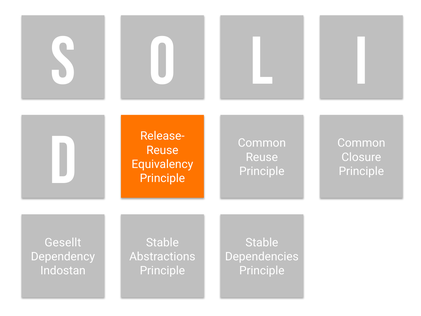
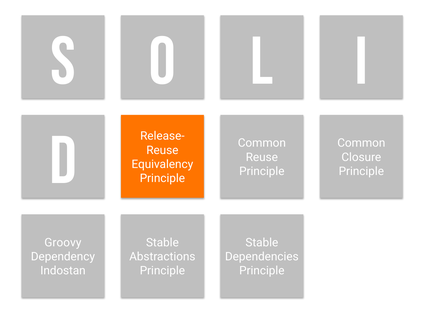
Gesellt: Gesellt -> Groovy (63, 242)
